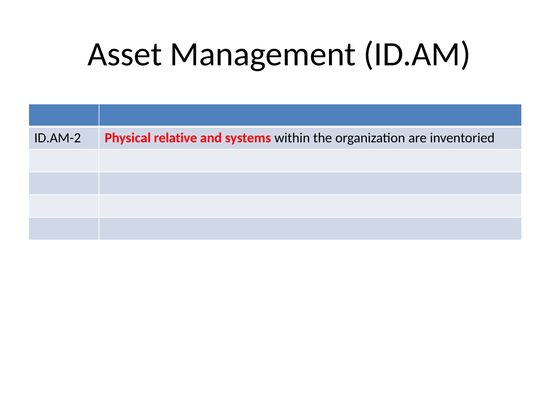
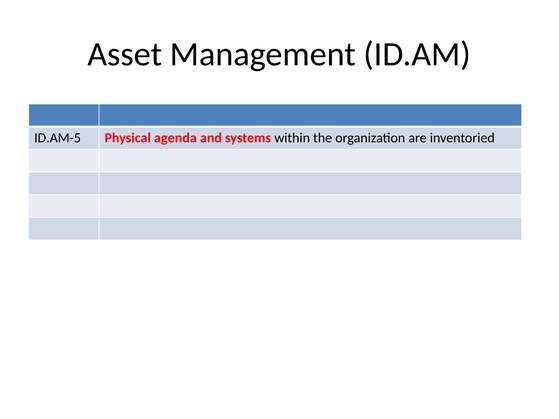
ID.AM-2: ID.AM-2 -> ID.AM-5 (58, 138)
relative: relative -> agenda (175, 138)
